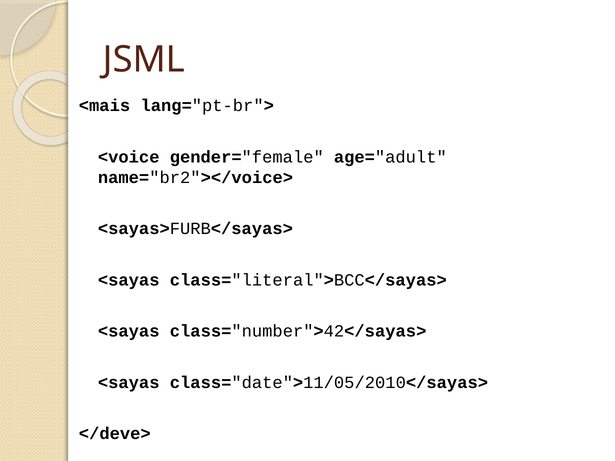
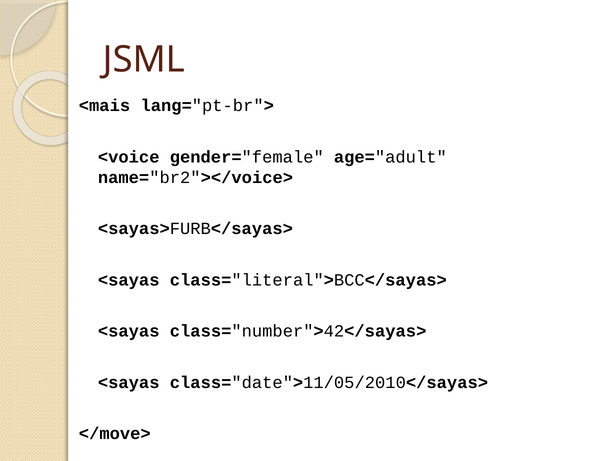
</deve>: </deve> -> </move> (115, 434)
